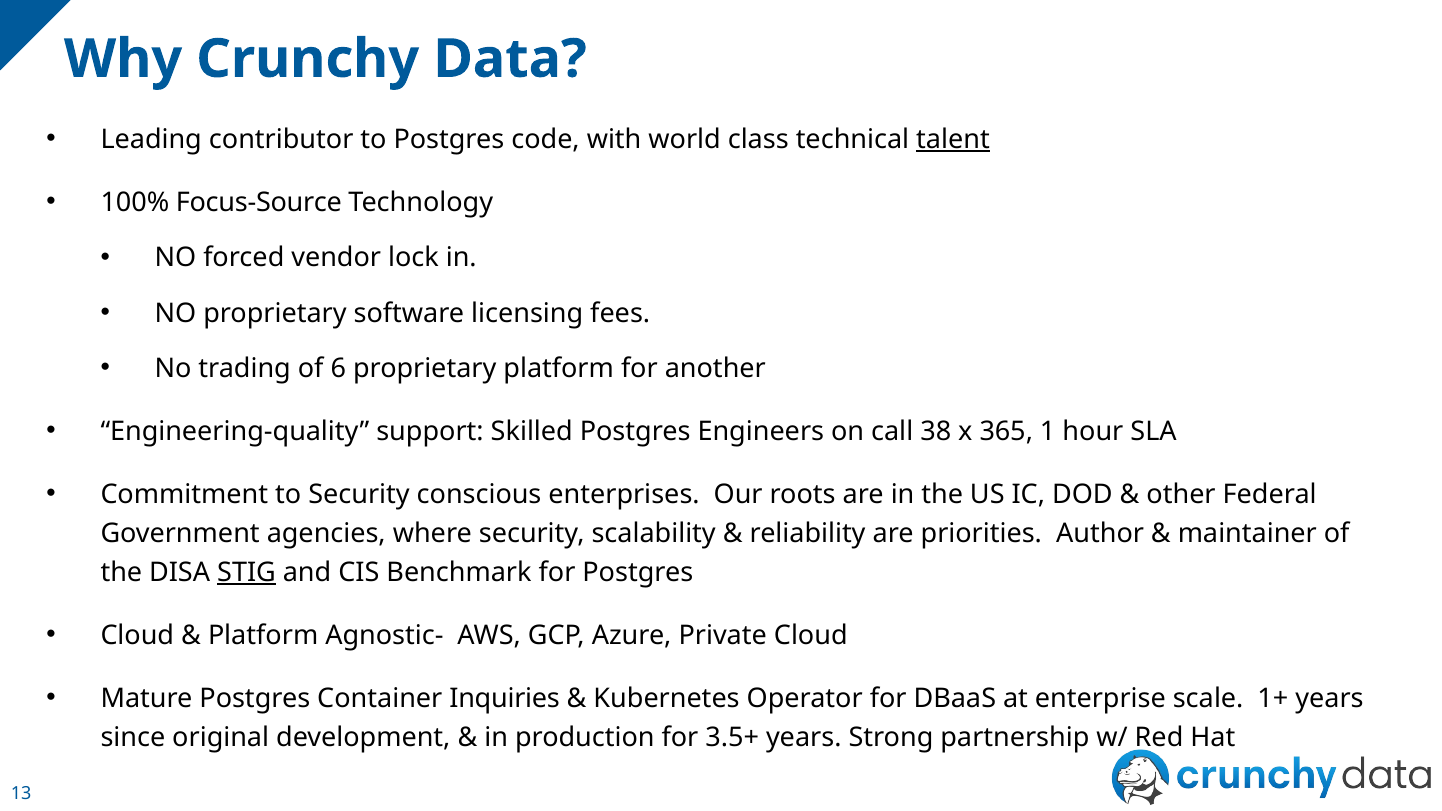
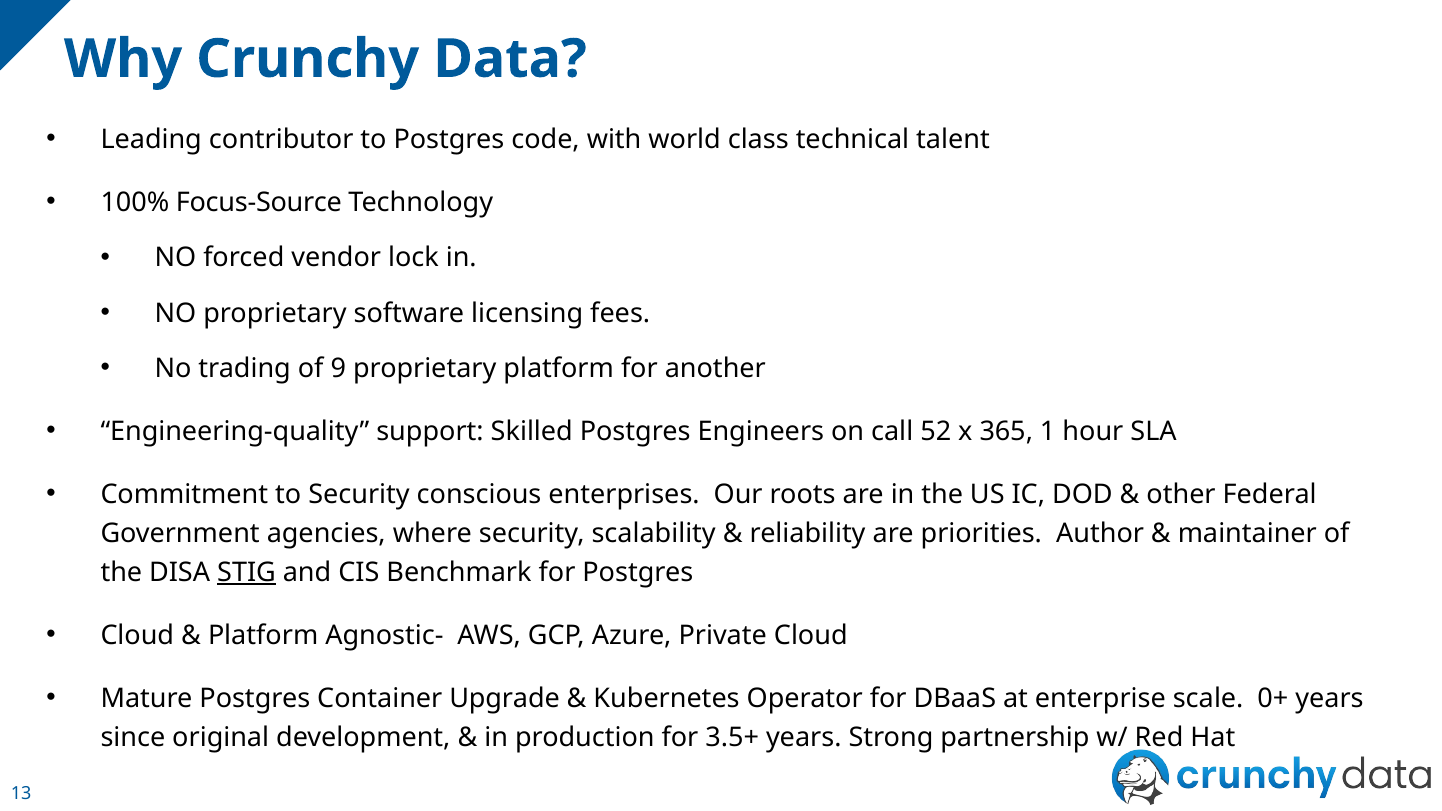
talent underline: present -> none (953, 140)
6: 6 -> 9 (338, 369)
38: 38 -> 52 (936, 432)
Inquiries: Inquiries -> Upgrade (505, 699)
1+: 1+ -> 0+ (1273, 699)
